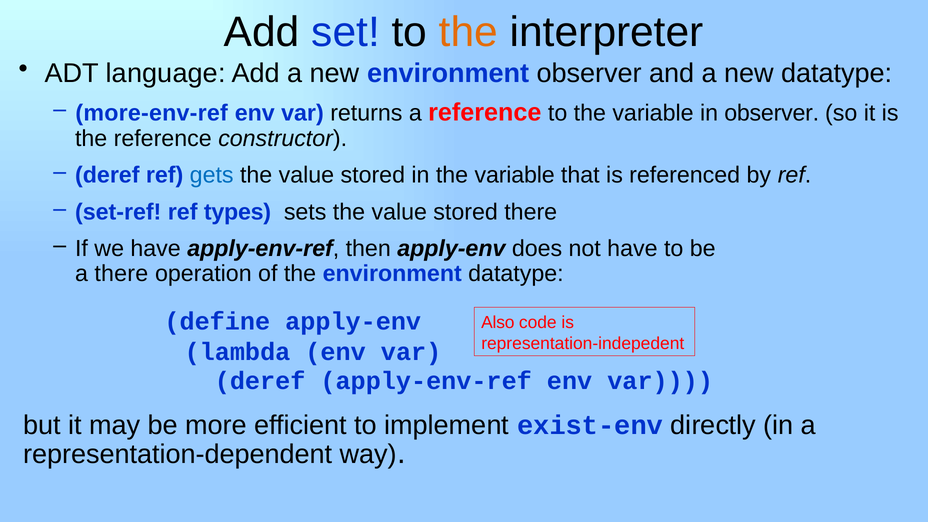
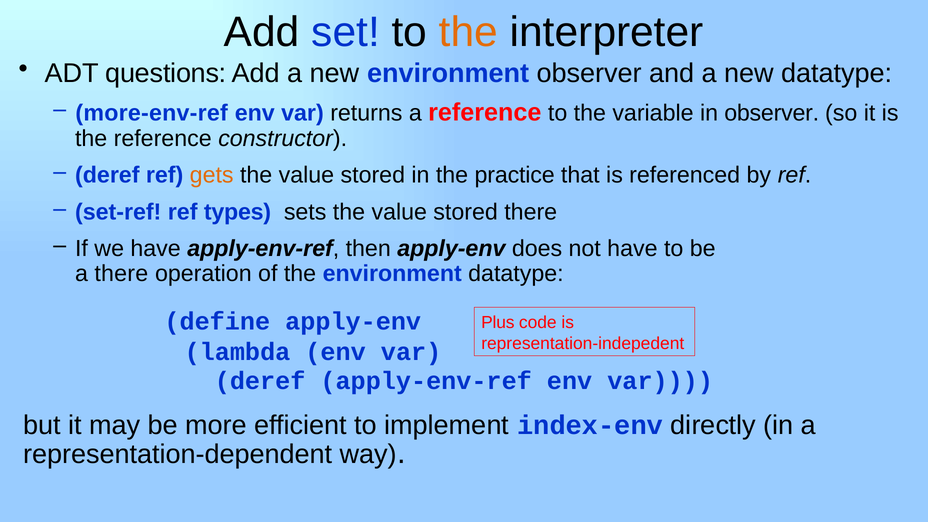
language: language -> questions (166, 73)
gets colour: blue -> orange (212, 175)
in the variable: variable -> practice (515, 175)
Also: Also -> Plus (498, 322)
exist-env: exist-env -> index-env (590, 425)
